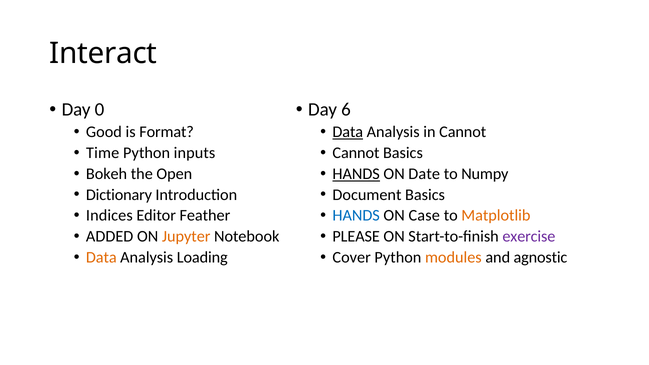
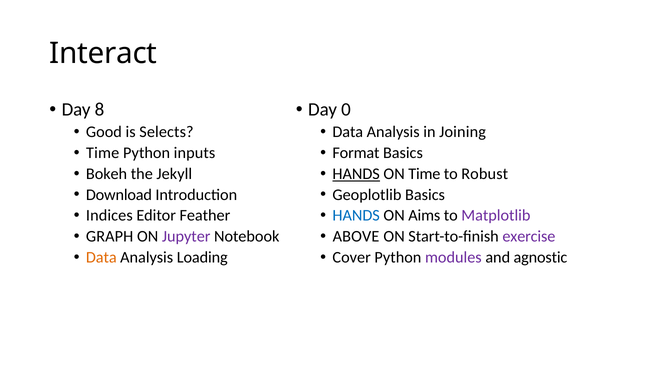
6: 6 -> 0 (346, 110)
0: 0 -> 8 (100, 110)
Format: Format -> Selects (166, 132)
Data underline: present -> none (348, 132)
in Cannot: Cannot -> Joining (463, 132)
Cannot: Cannot -> Format (356, 153)
Open: Open -> Jekyll (174, 174)
ON Date: Date -> Time (424, 174)
Numpy: Numpy -> Robust (485, 174)
Dictionary: Dictionary -> Download (119, 195)
Document: Document -> Geoplotlib (367, 195)
Case: Case -> Aims (424, 216)
Matplotlib colour: orange -> purple (496, 216)
ADDED: ADDED -> GRAPH (110, 237)
Jupyter colour: orange -> purple (186, 237)
PLEASE: PLEASE -> ABOVE (356, 237)
modules colour: orange -> purple (453, 257)
